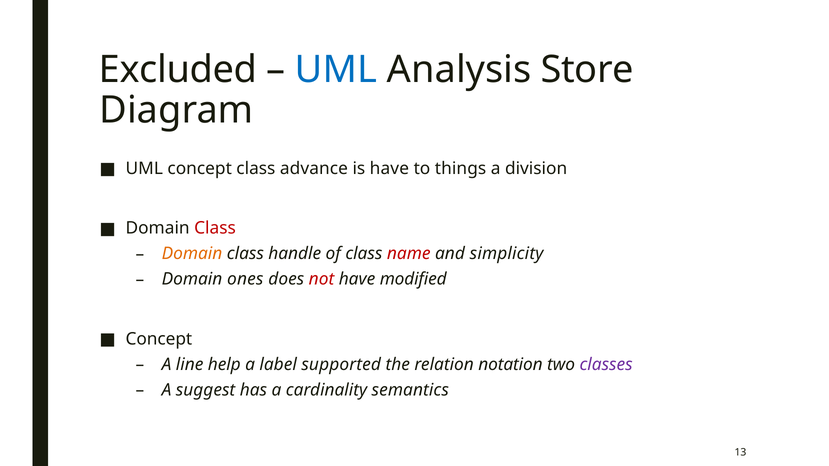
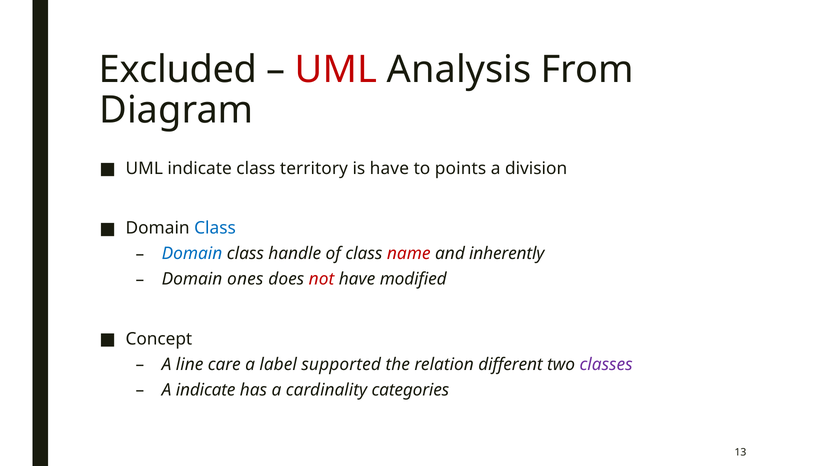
UML colour: blue -> red (336, 70)
Store: Store -> From (587, 70)
UML concept: concept -> indicate (200, 168)
advance: advance -> territory (314, 168)
things: things -> points (461, 168)
Class colour: red -> blue (215, 228)
Domain colour: orange -> blue (192, 254)
simplicity: simplicity -> inherently (507, 254)
help: help -> care (224, 365)
notation: notation -> different (510, 365)
A suggest: suggest -> indicate (206, 390)
semantics: semantics -> categories (410, 390)
